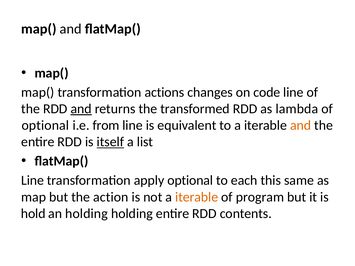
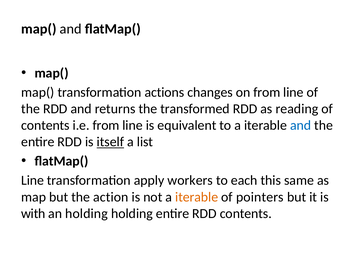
on code: code -> from (267, 92)
and underline: present -> none (81, 109)
lambda: lambda -> reading (297, 109)
optional: optional -> contents (45, 125)
and colour: orange -> blue (301, 125)
apply optional: optional -> workers (190, 181)
program: program -> pointers (260, 197)
hold: hold -> with (33, 214)
